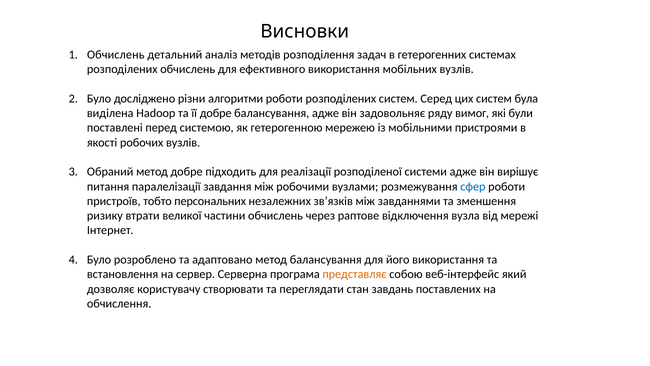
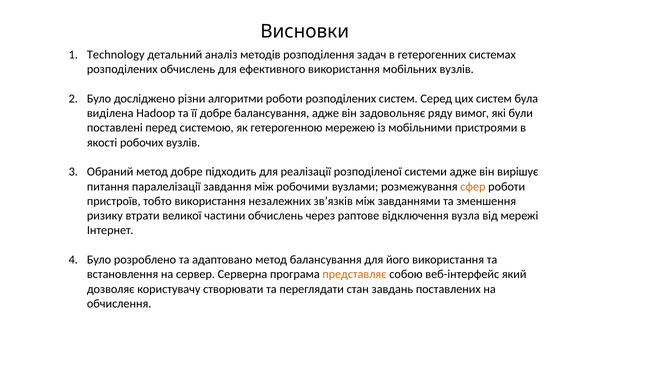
Обчислень: Обчислень -> Technology (116, 55)
сфер colour: blue -> orange (473, 186)
тобто персональних: персональних -> використання (210, 201)
